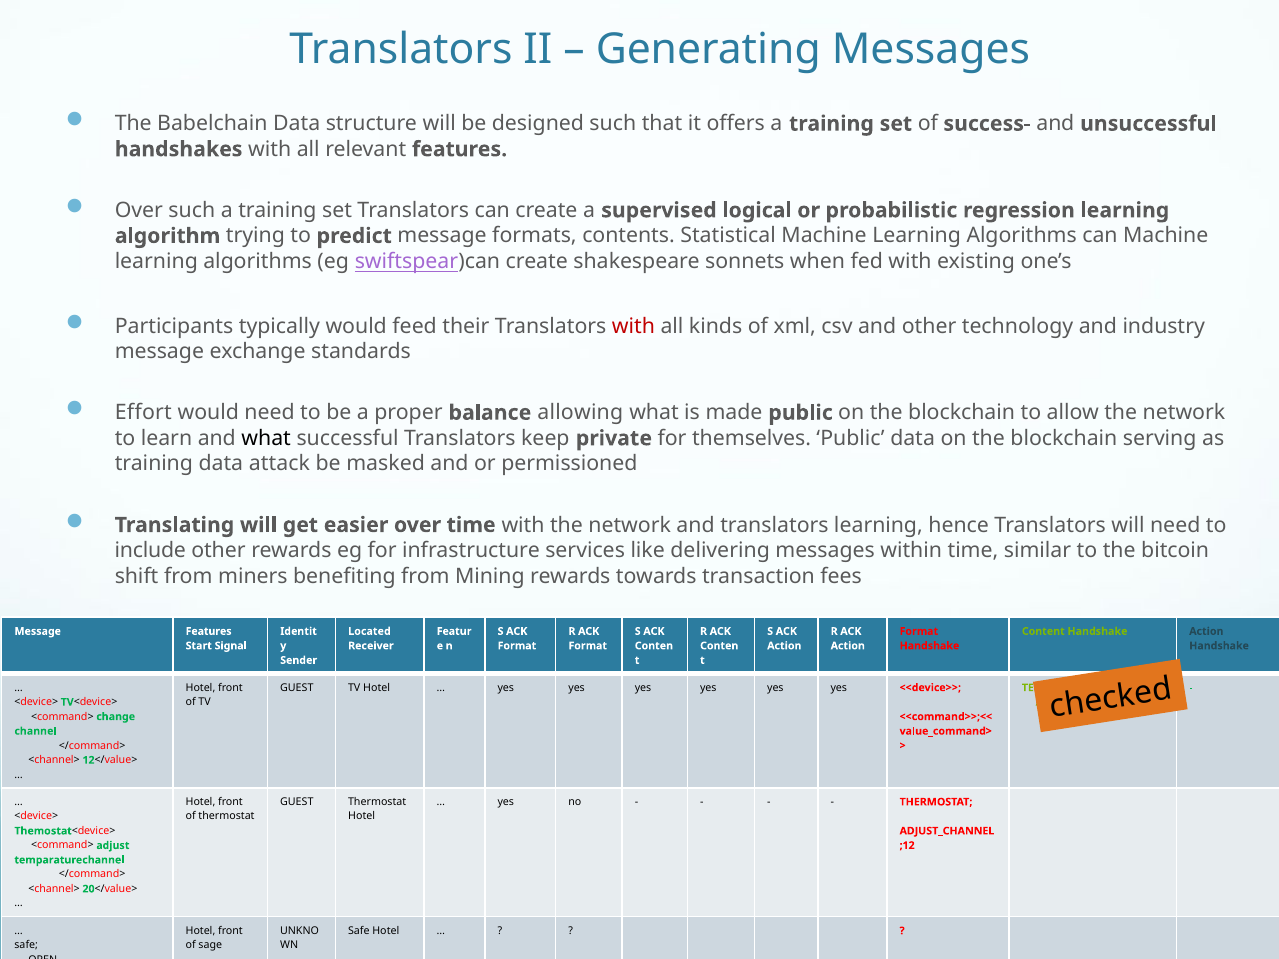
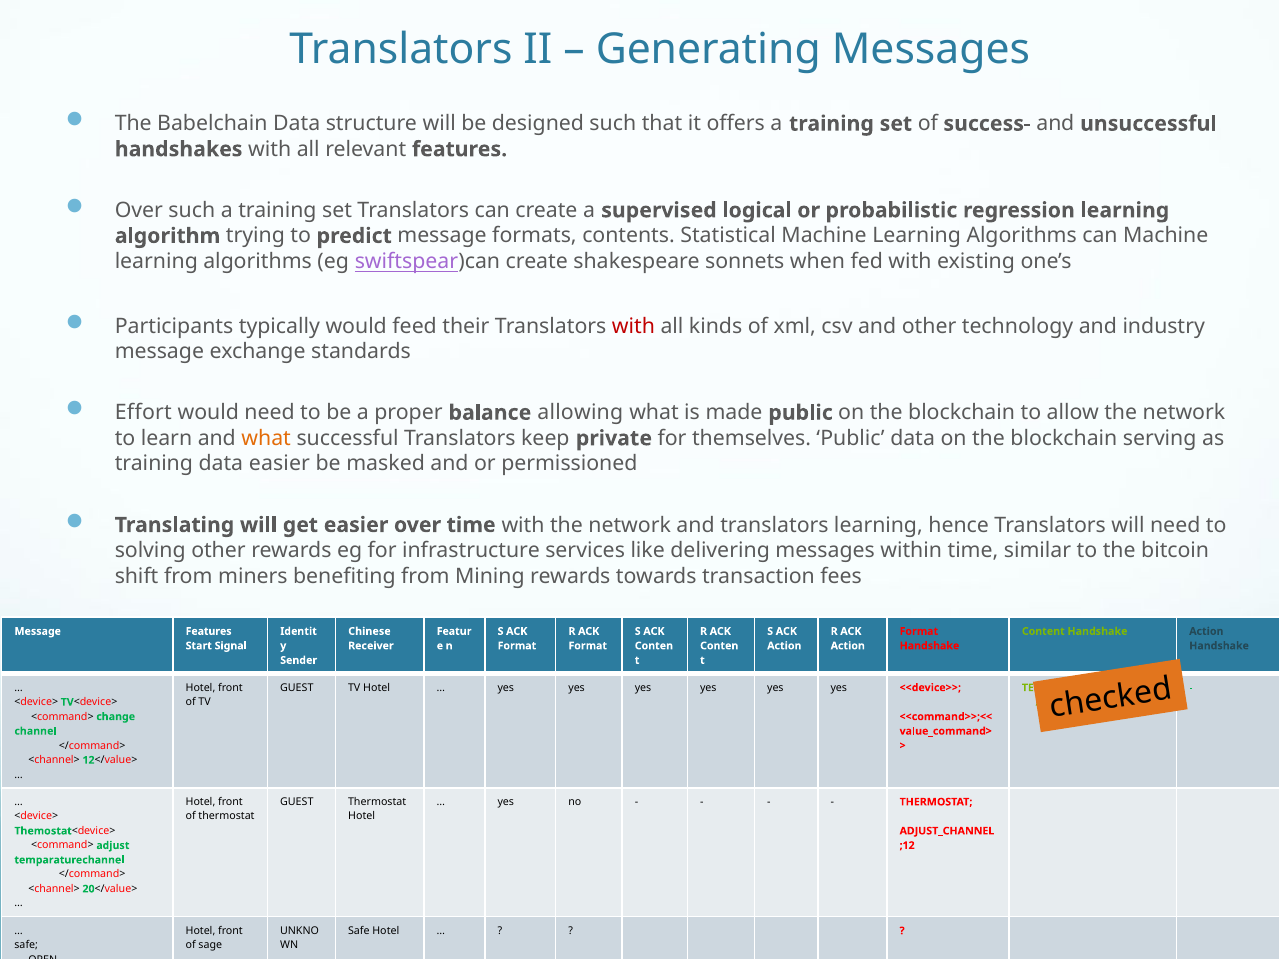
what colour: black -> orange (266, 438)
data attack: attack -> easier (279, 464)
include: include -> solving (150, 551)
Located: Located -> Chinese (369, 631)
